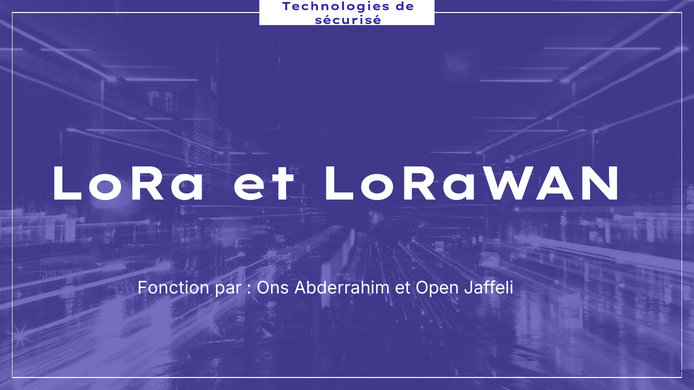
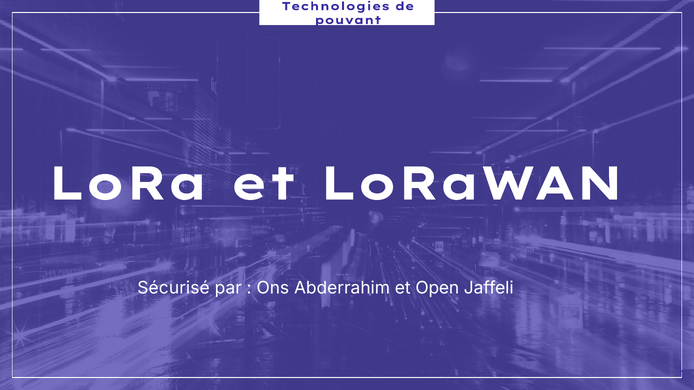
sécurisé: sécurisé -> pouvant (348, 20)
Fonction: Fonction -> Sécurisé (174, 288)
